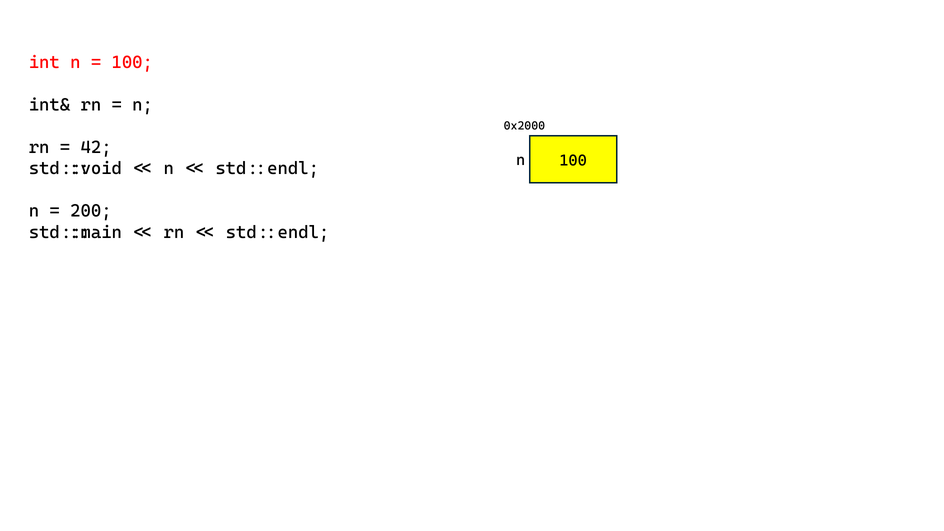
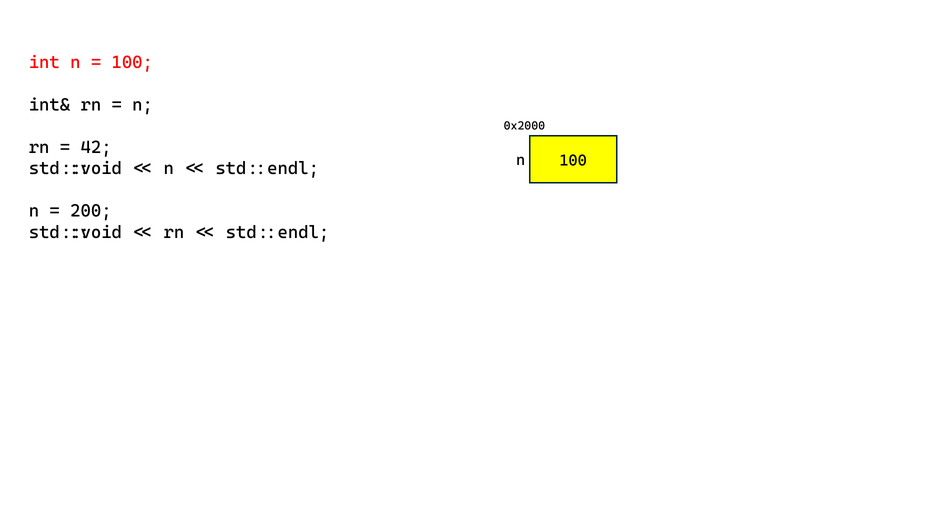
std::main: std::main -> std::void (75, 232)
